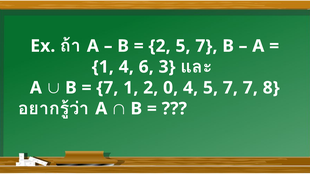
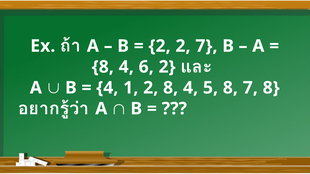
2 5: 5 -> 2 (183, 46)
1: 1 -> 8 (103, 67)
6 3: 3 -> 2 (167, 67)
7: 7 -> 4 (107, 88)
2 0: 0 -> 8 (171, 88)
4 5 7: 7 -> 8 (230, 88)
